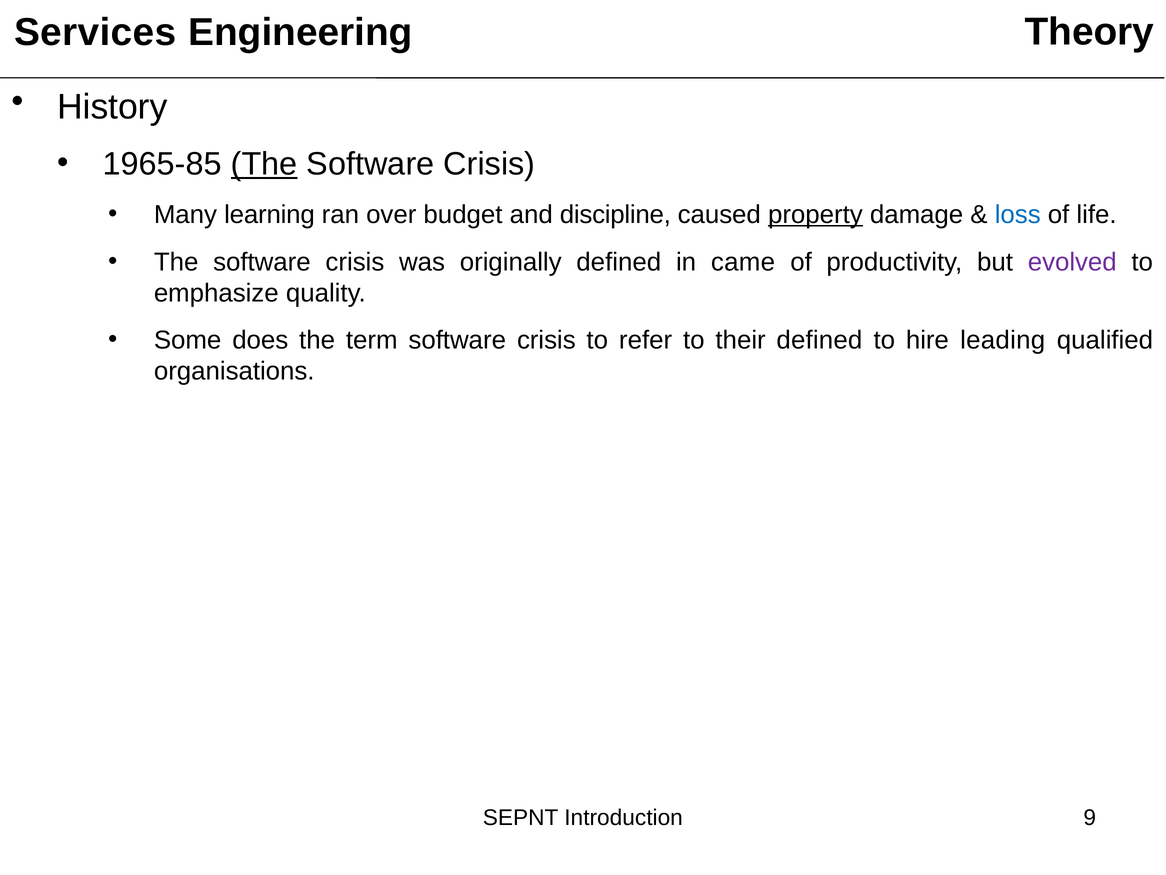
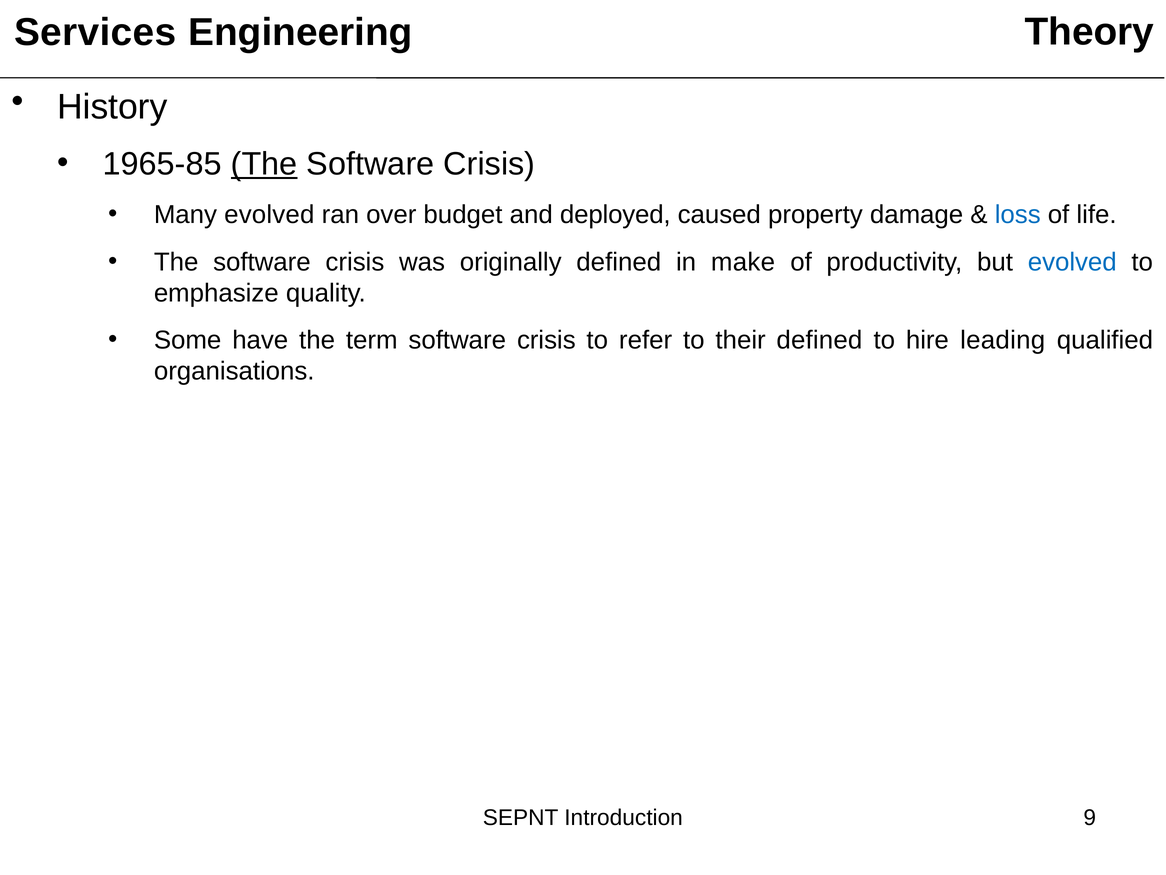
Many learning: learning -> evolved (269, 215)
discipline: discipline -> deployed (615, 215)
property underline: present -> none (815, 215)
came: came -> make (743, 262)
evolved colour: purple -> blue (1072, 262)
does: does -> have (260, 340)
